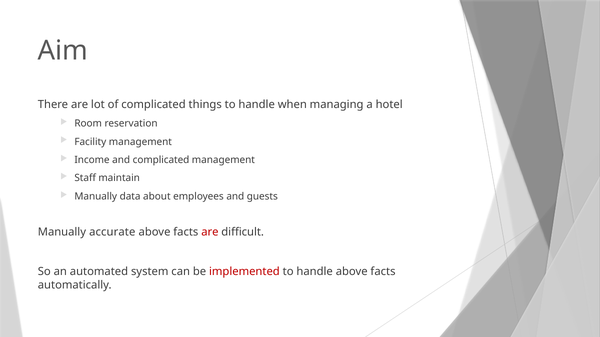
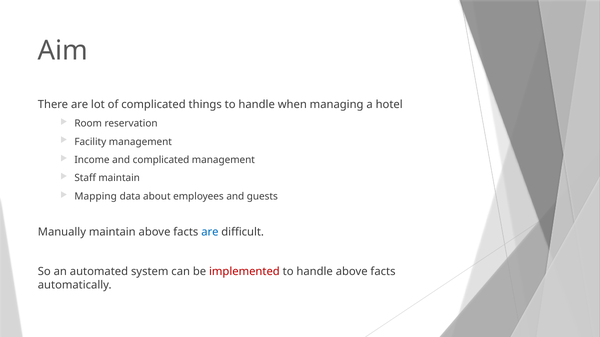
Manually: Manually -> Mapping (96, 197)
Manually accurate: accurate -> maintain (112, 232)
are colour: red -> blue (210, 232)
